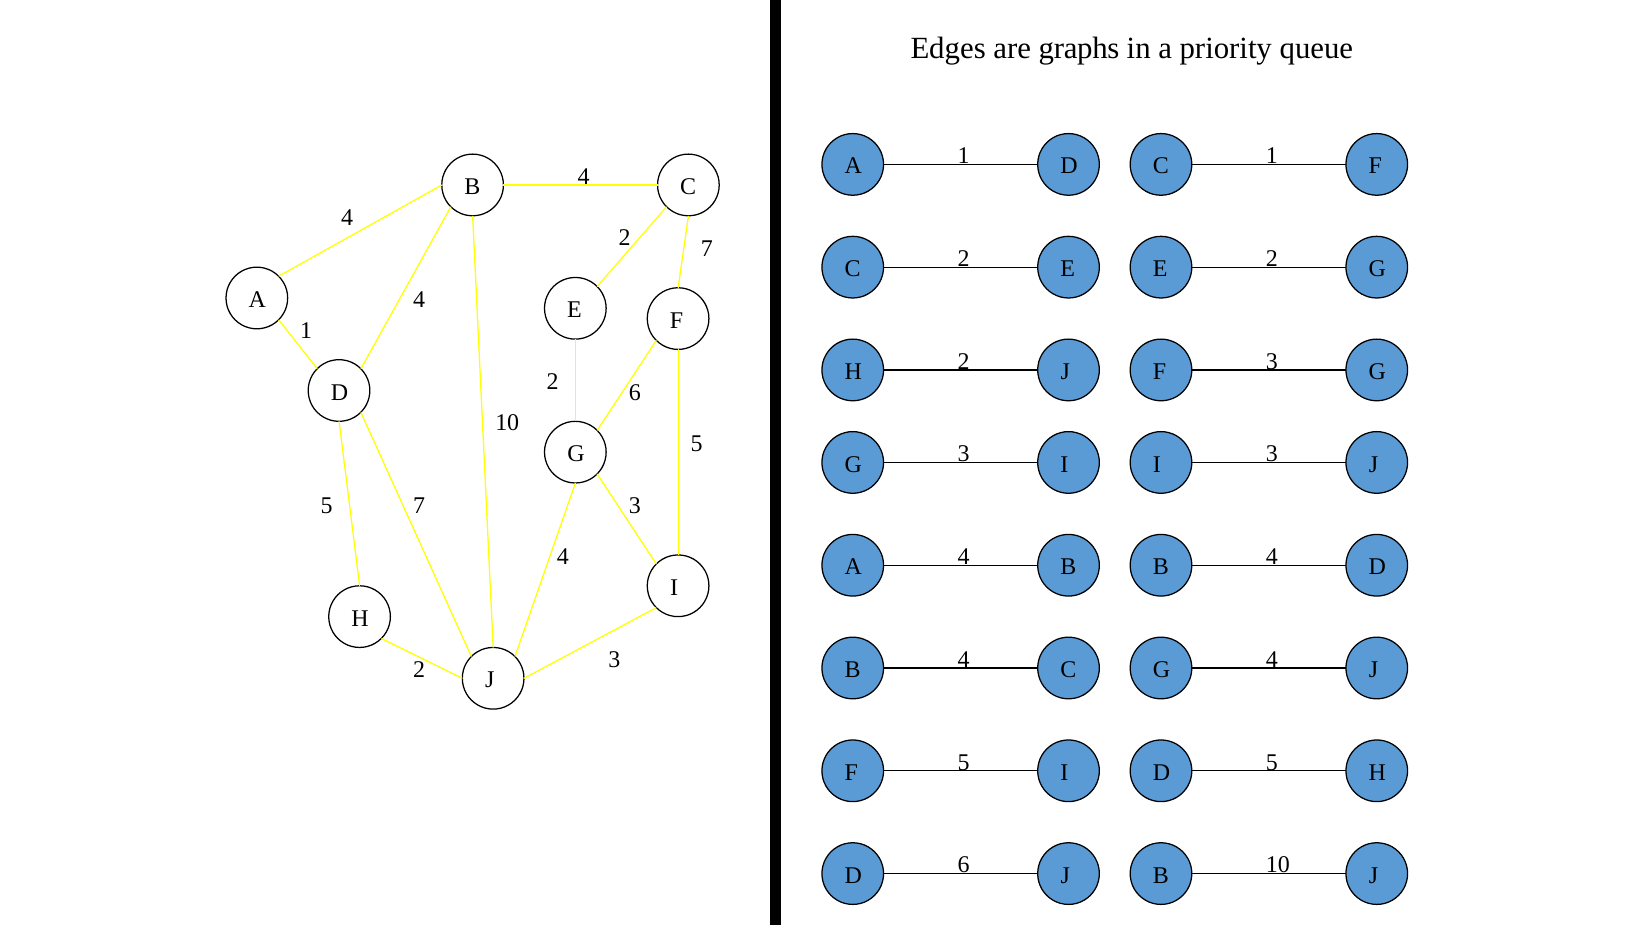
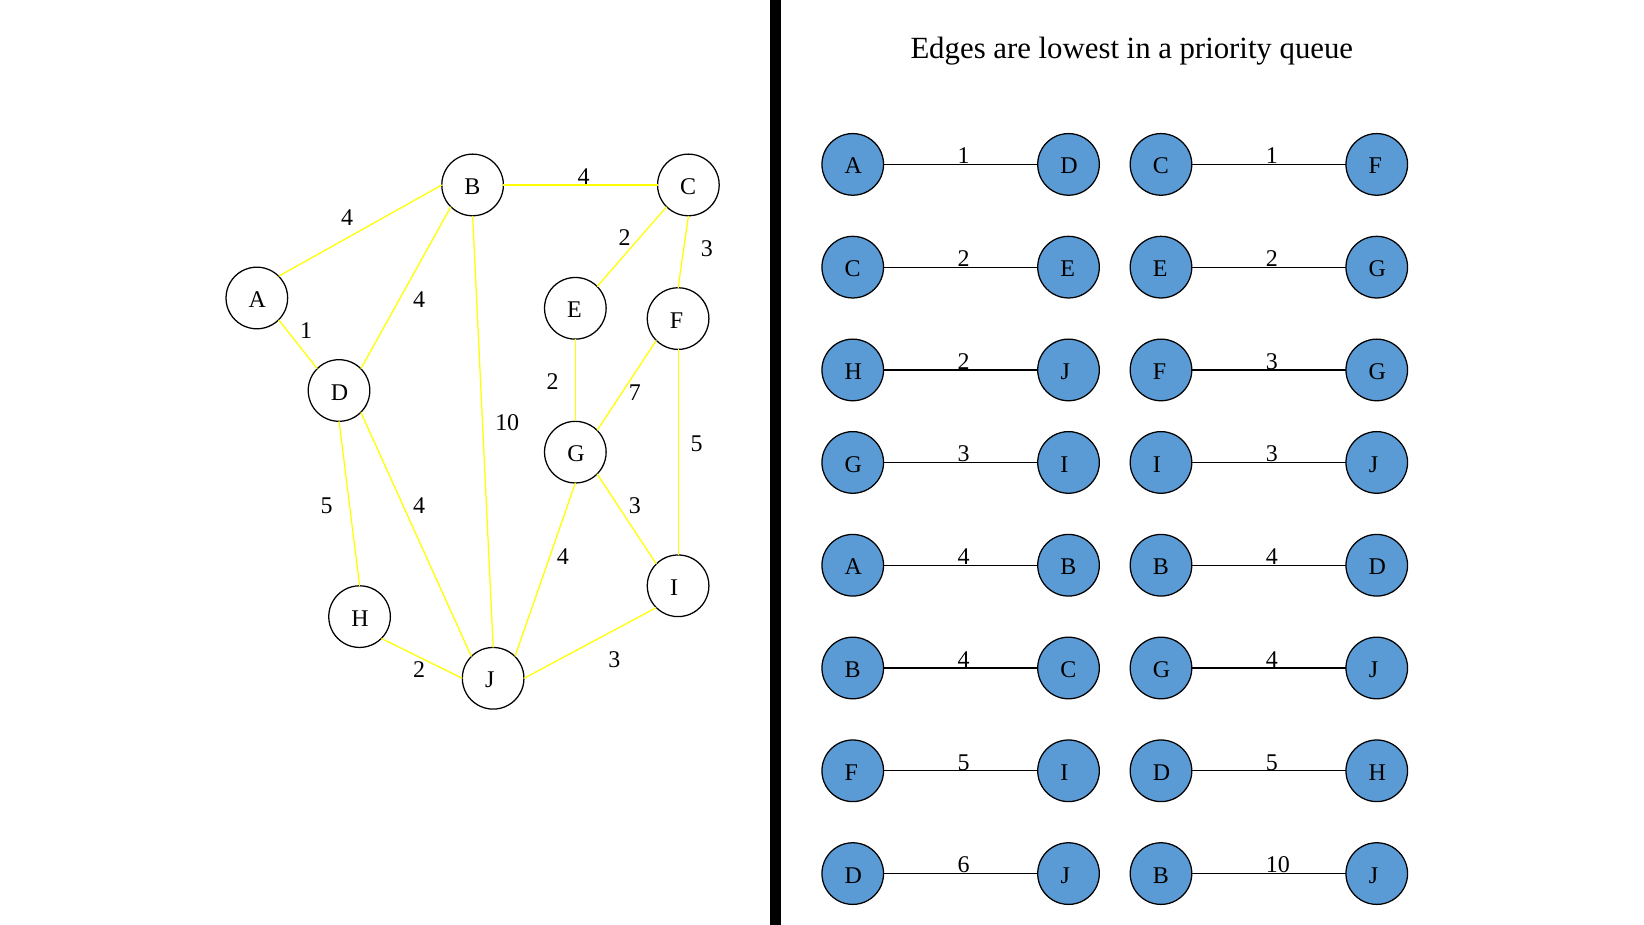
graphs: graphs -> lowest (1079, 49)
2 7: 7 -> 3 (707, 248)
2 6: 6 -> 7 (635, 392)
7: 7 -> 4 (419, 505)
